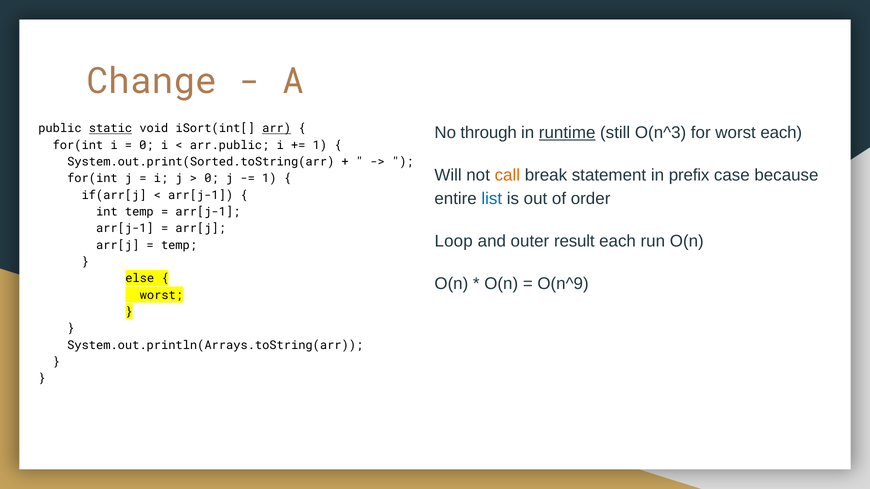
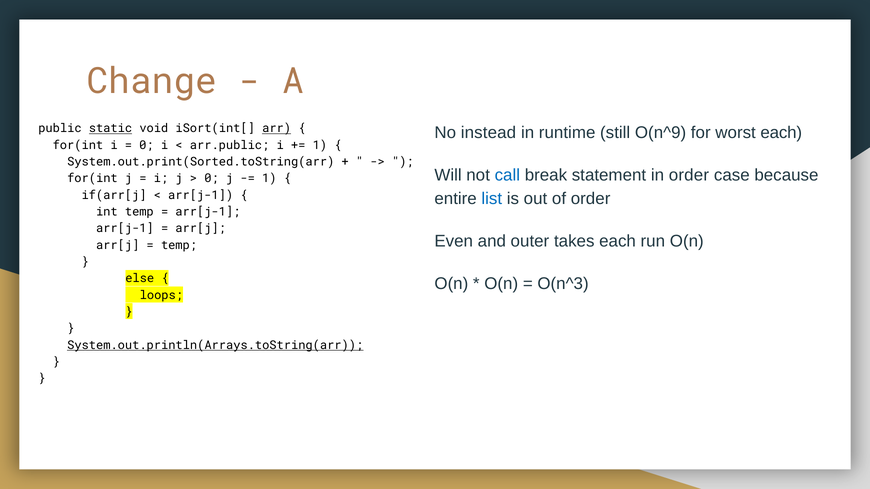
through: through -> instead (488, 133)
runtime underline: present -> none (567, 133)
O(n^3: O(n^3 -> O(n^9 (661, 133)
call colour: orange -> blue (507, 175)
in prefix: prefix -> order (689, 175)
Loop: Loop -> Even (454, 241)
result: result -> takes (574, 241)
O(n^9: O(n^9 -> O(n^3 (563, 284)
worst: worst -> loops (161, 295)
System.out.println(Arrays.toString(arr underline: none -> present (215, 345)
